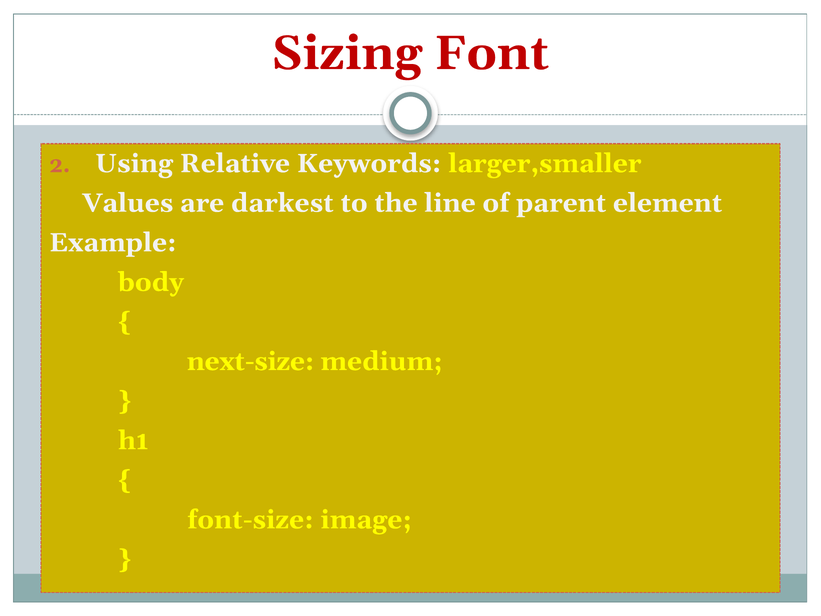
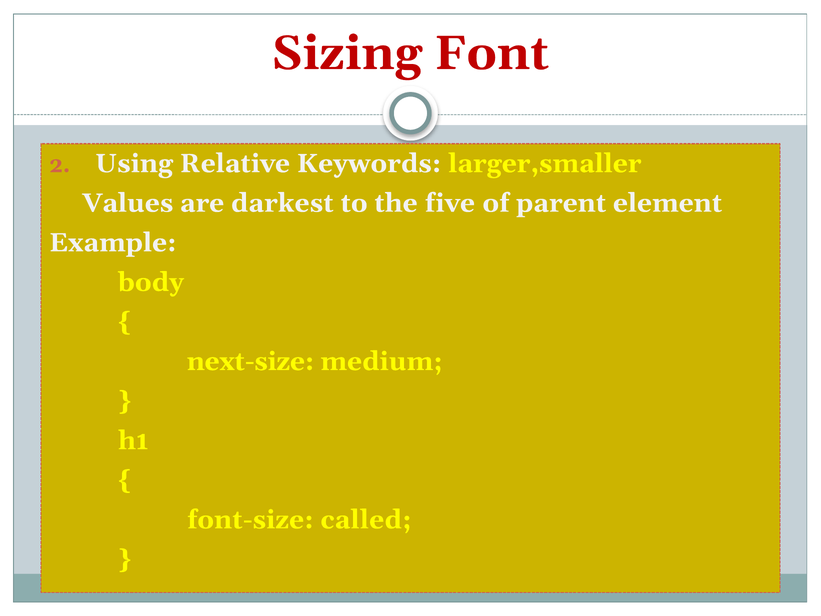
line: line -> five (450, 203)
image: image -> called (366, 520)
